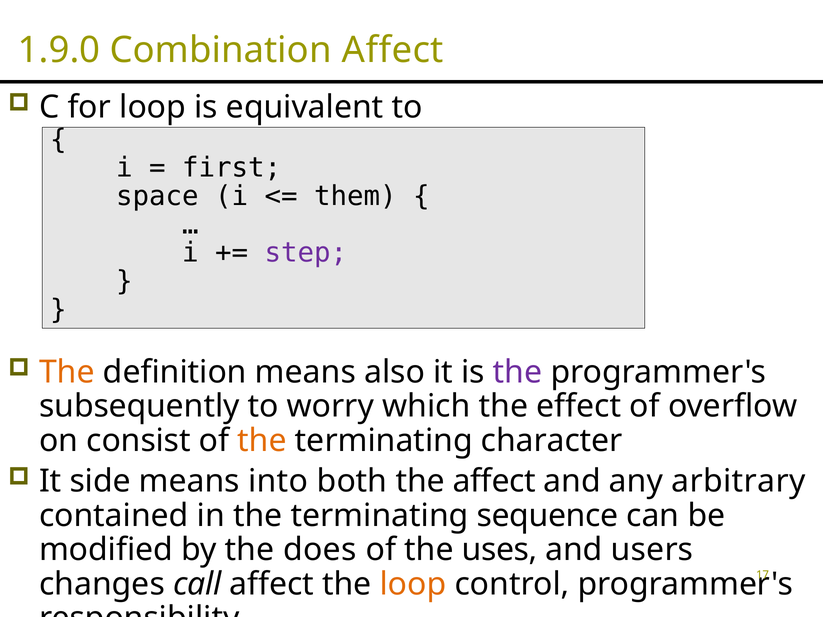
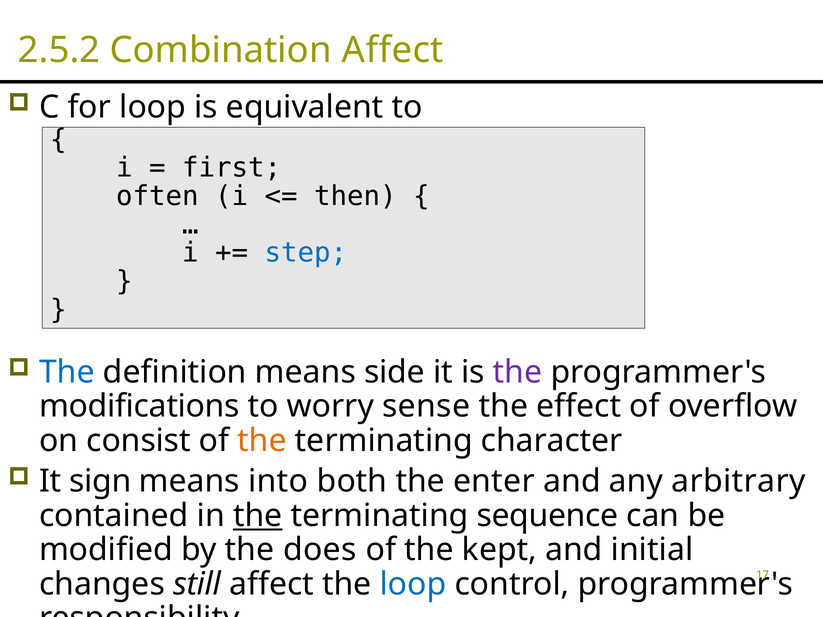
1.9.0: 1.9.0 -> 2.5.2 (59, 50)
space: space -> often (158, 196)
them: them -> then (356, 196)
step colour: purple -> blue (306, 253)
The colour: orange -> blue (67, 372)
also: also -> side (395, 372)
subsequently: subsequently -> modifications (139, 407)
which: which -> sense (426, 407)
side: side -> sign (100, 482)
the affect: affect -> enter (494, 482)
the underline: none -> present (258, 516)
uses: uses -> kept (499, 550)
users: users -> initial (652, 550)
call: call -> still (197, 584)
loop colour: orange -> blue (413, 584)
